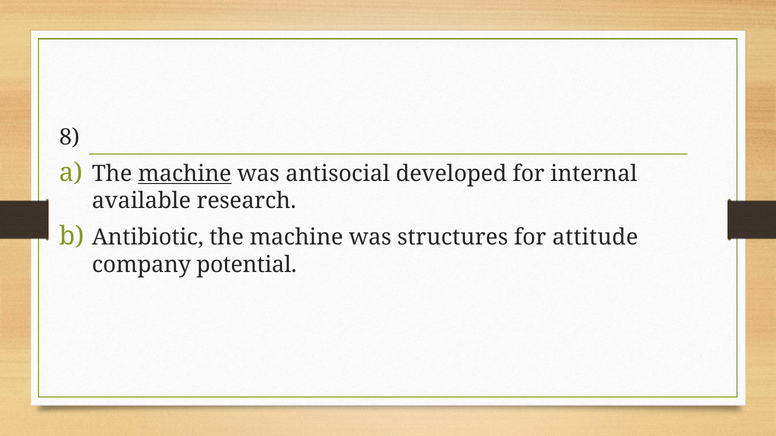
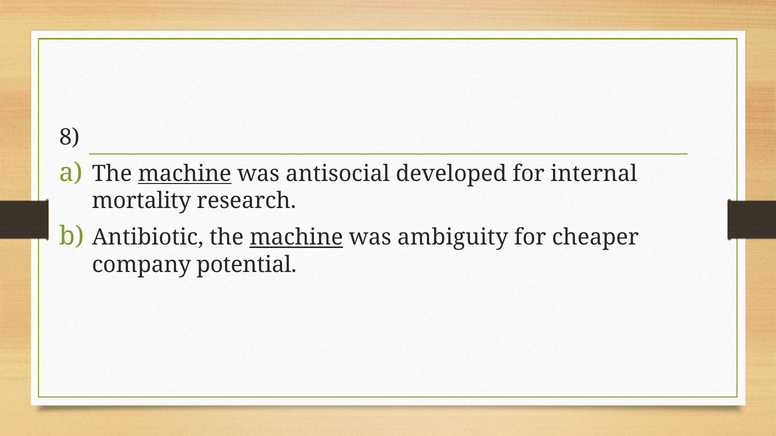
available: available -> mortality (142, 201)
machine underline: none -> present (296, 238)
structures: structures -> ambiguity (453, 238)
attitude: attitude -> cheaper (595, 238)
